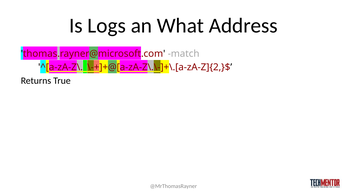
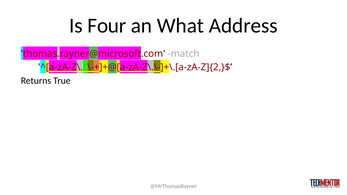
Logs: Logs -> Four (107, 26)
